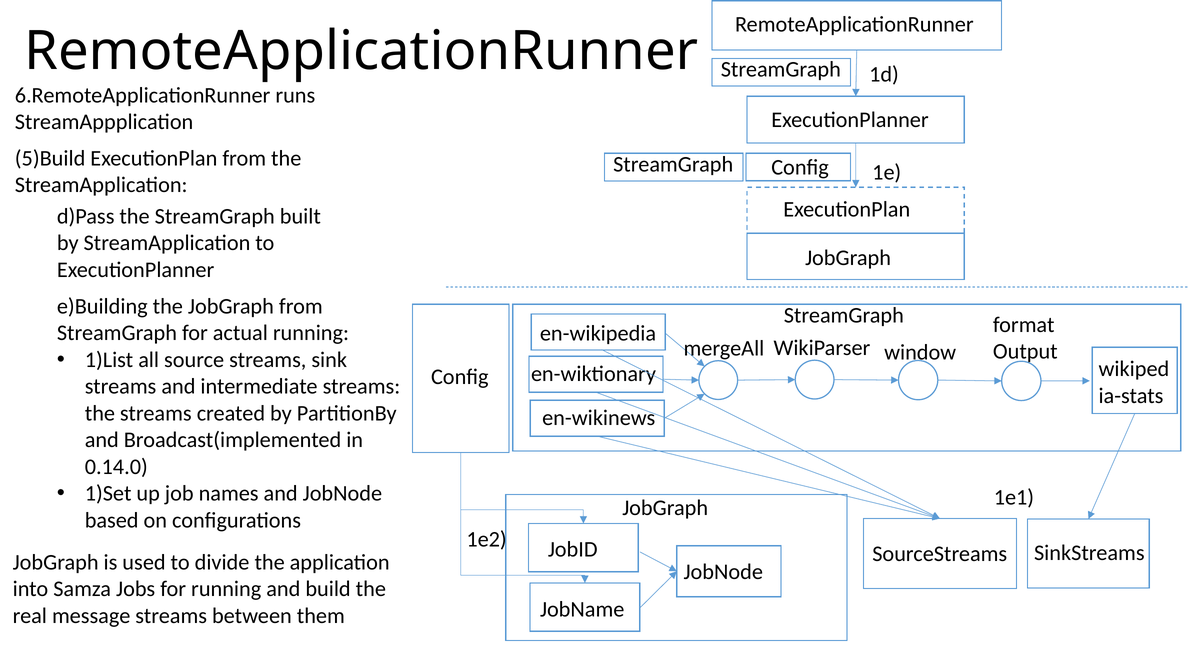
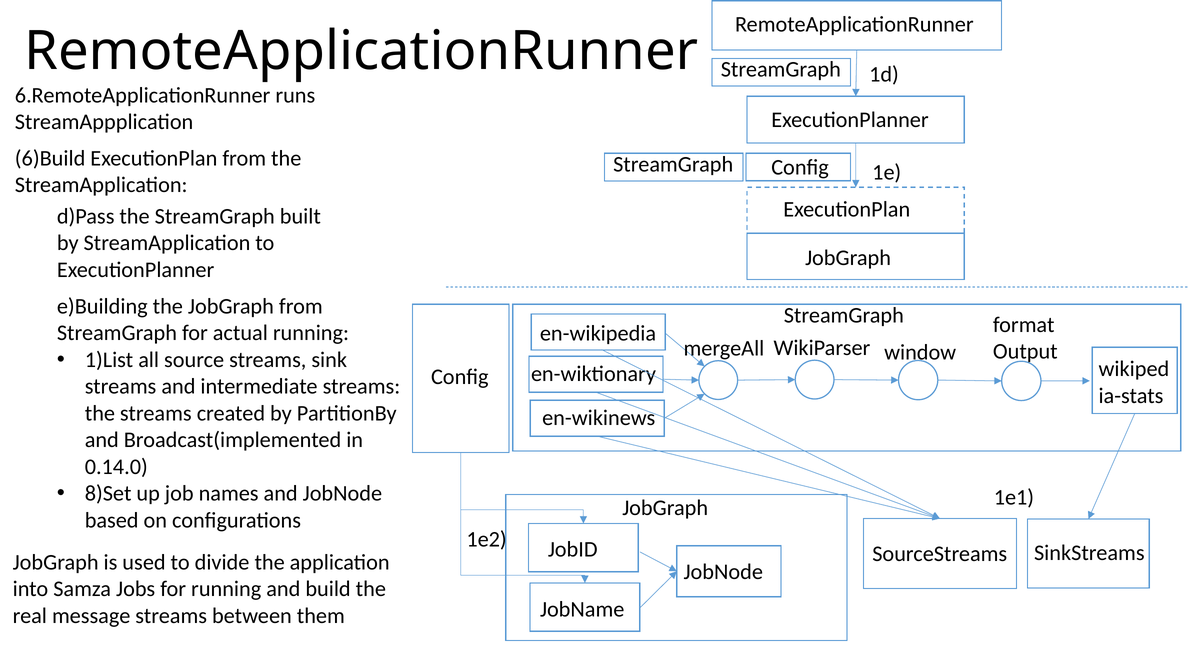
5)Build: 5)Build -> 6)Build (50, 158)
1)Set: 1)Set -> 8)Set (108, 493)
